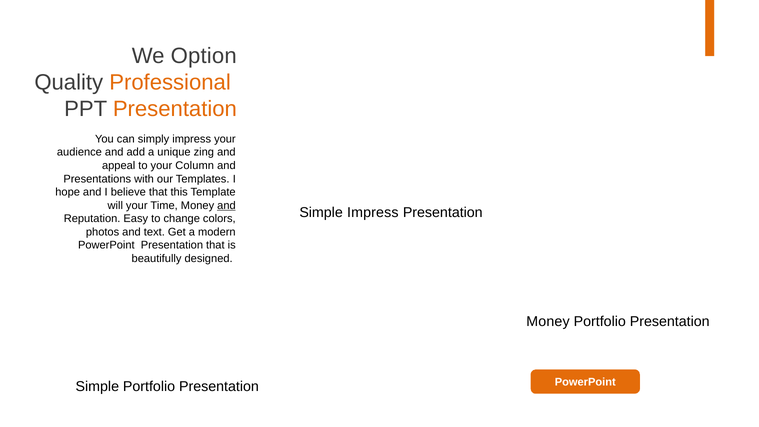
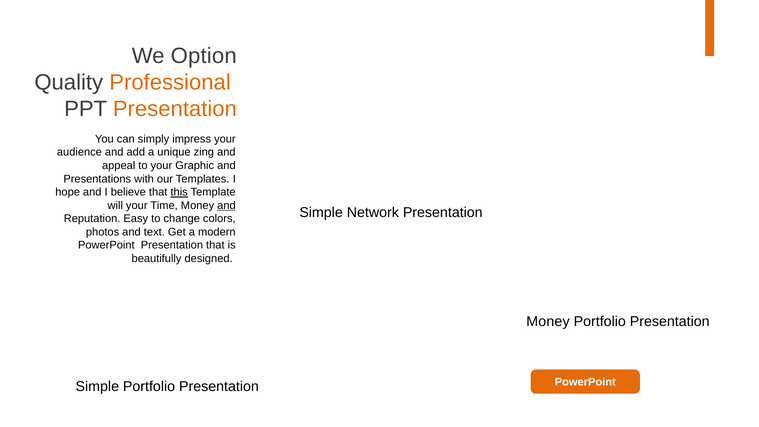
Column: Column -> Graphic (195, 166)
this underline: none -> present (179, 192)
Simple Impress: Impress -> Network (373, 213)
